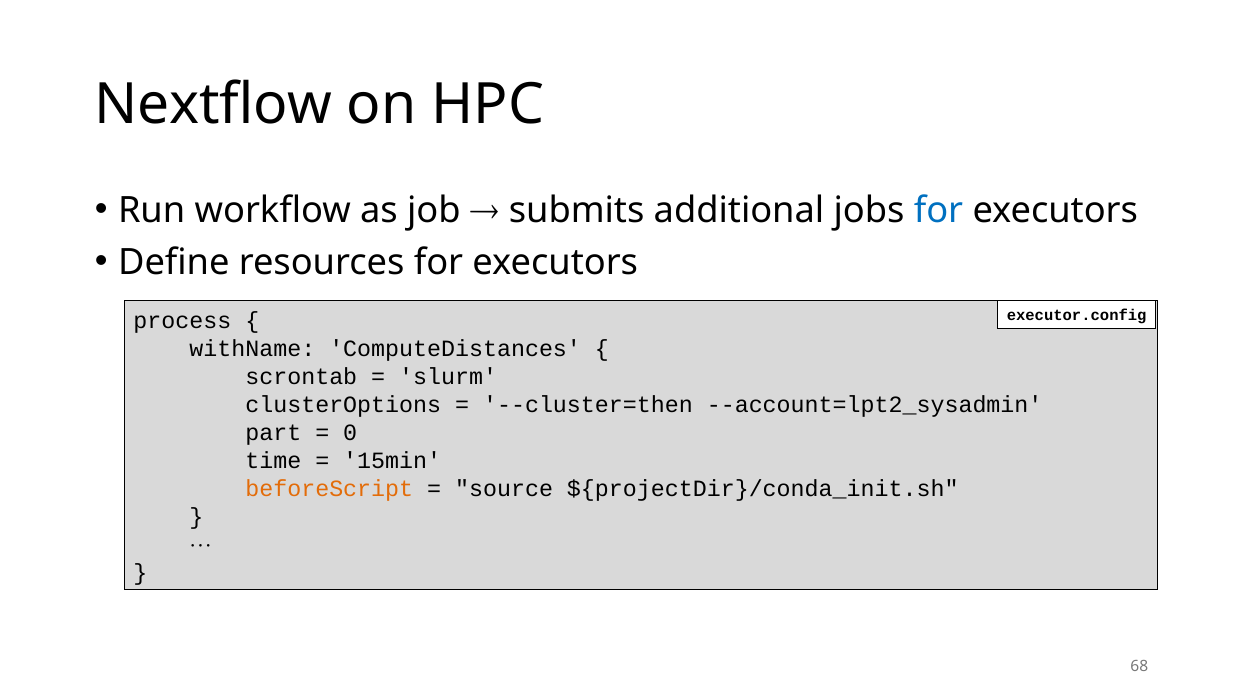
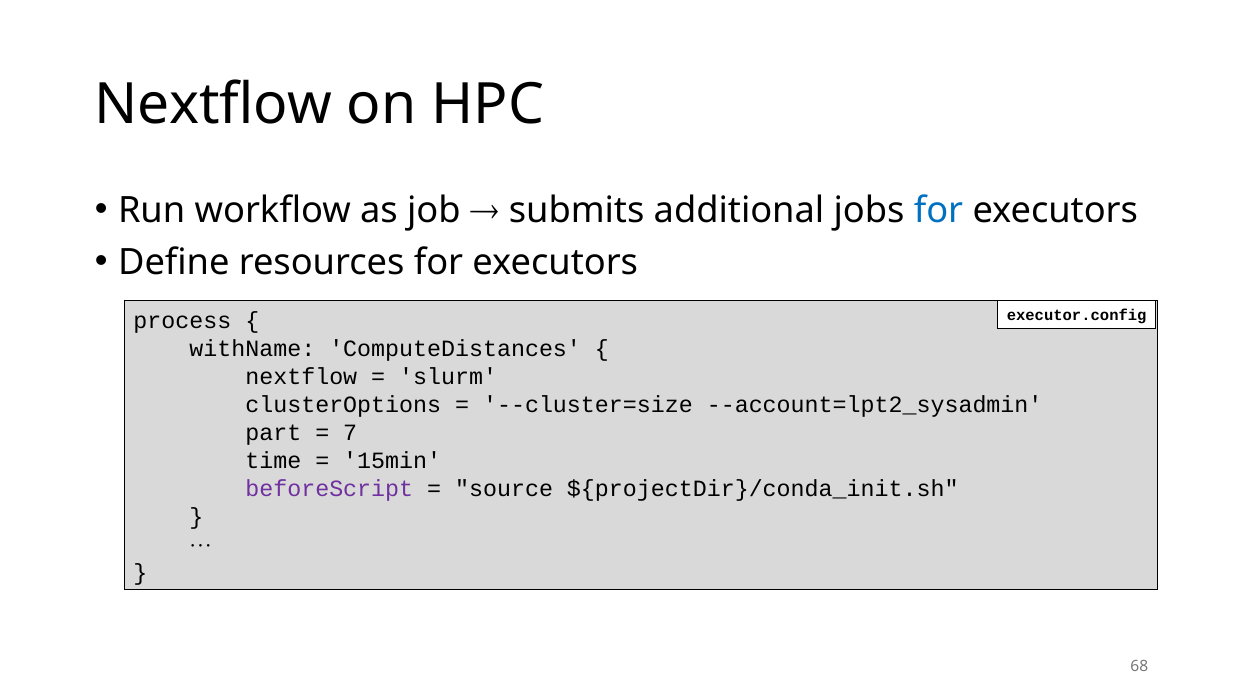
scrontab: scrontab -> nextflow (301, 377)
--cluster=then: --cluster=then -> --cluster=size (588, 405)
0: 0 -> 7 (350, 433)
beforeScript colour: orange -> purple (329, 489)
